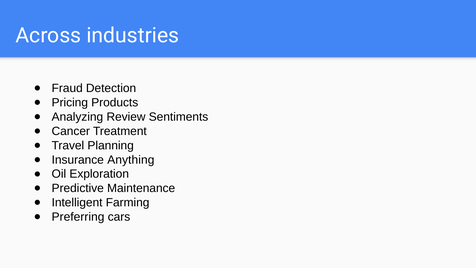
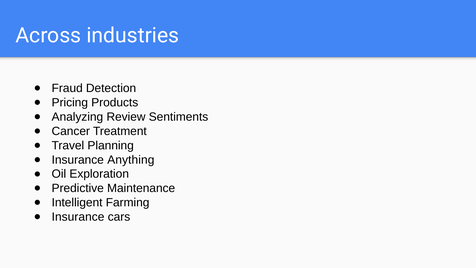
Preferring: Preferring -> Insurance (78, 217)
